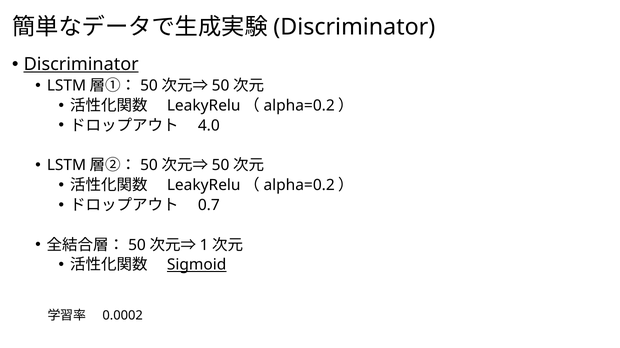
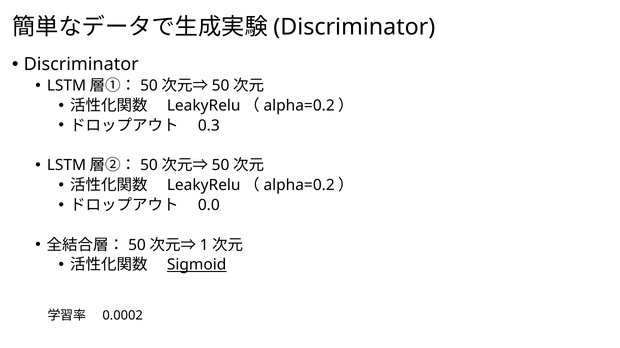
Discriminator underline: present -> none (81, 64)
4.0: 4.0 -> 0.3 (209, 126)
0.7: 0.7 -> 0.0 (209, 206)
